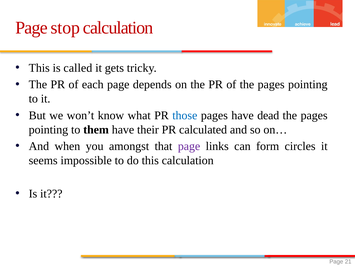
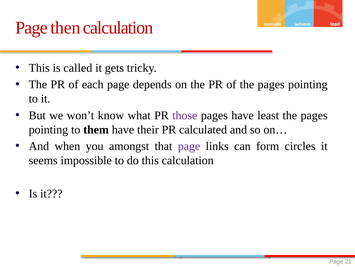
stop: stop -> then (65, 28)
those colour: blue -> purple (185, 115)
dead: dead -> least (268, 115)
